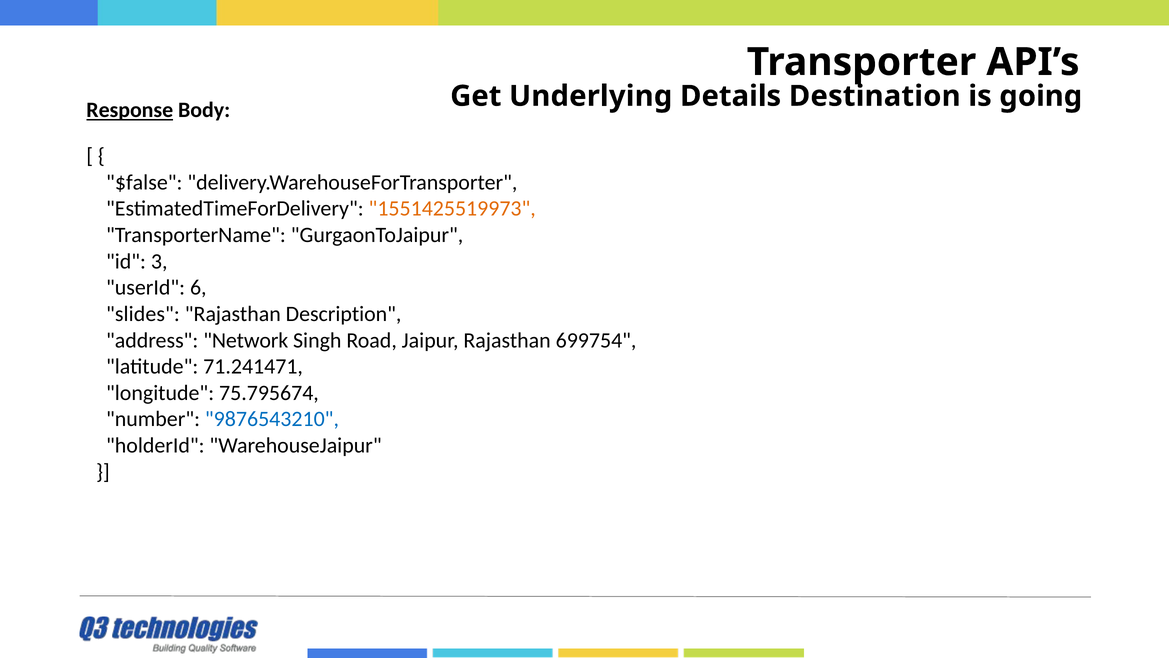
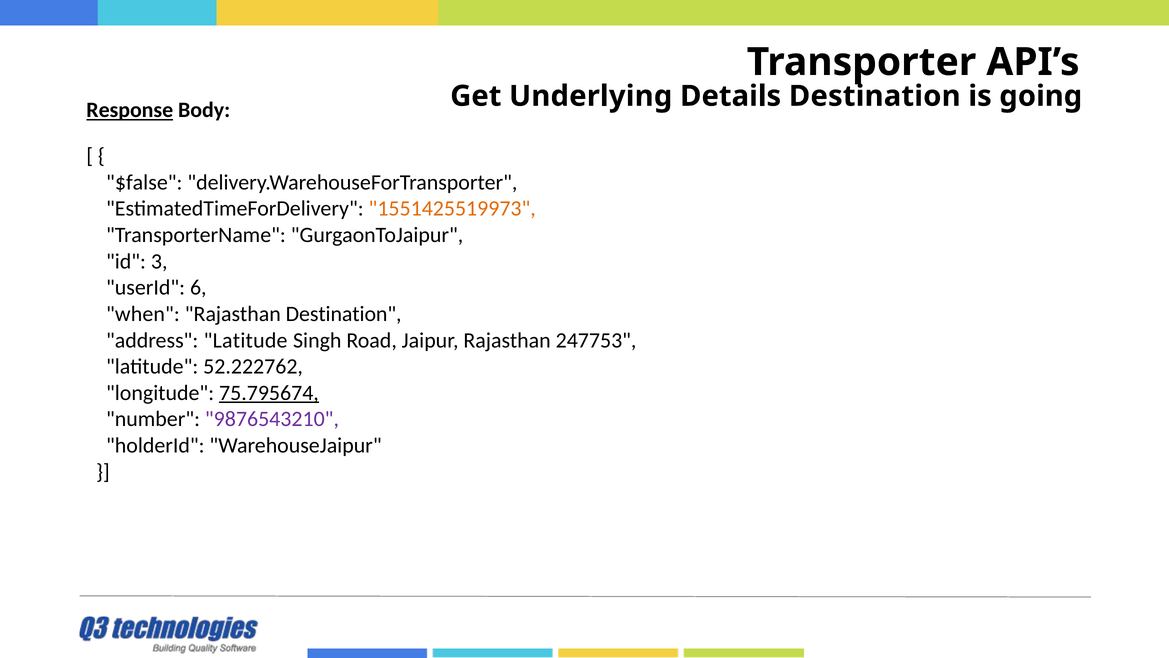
slides: slides -> when (143, 314)
Rajasthan Description: Description -> Destination (344, 314)
address Network: Network -> Latitude (246, 340)
699754: 699754 -> 247753 (596, 340)
71.241471: 71.241471 -> 52.222762 (253, 366)
75.795674 underline: none -> present (269, 393)
9876543210 colour: blue -> purple (272, 419)
